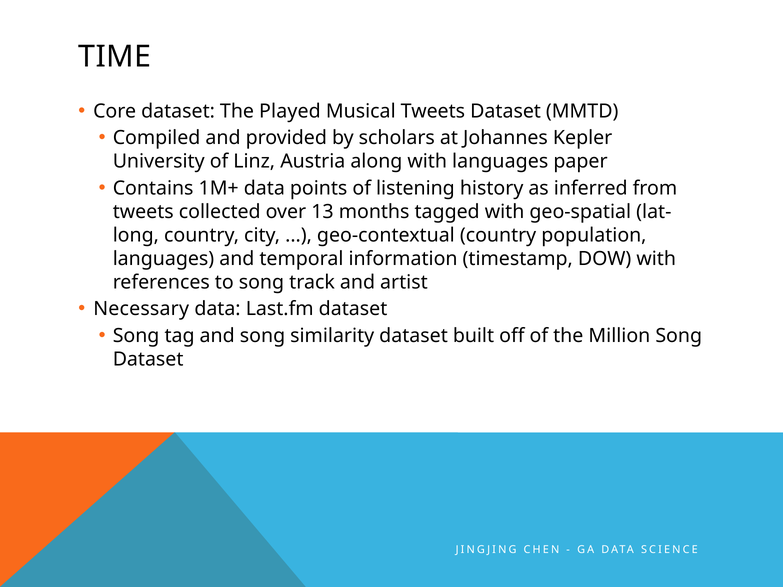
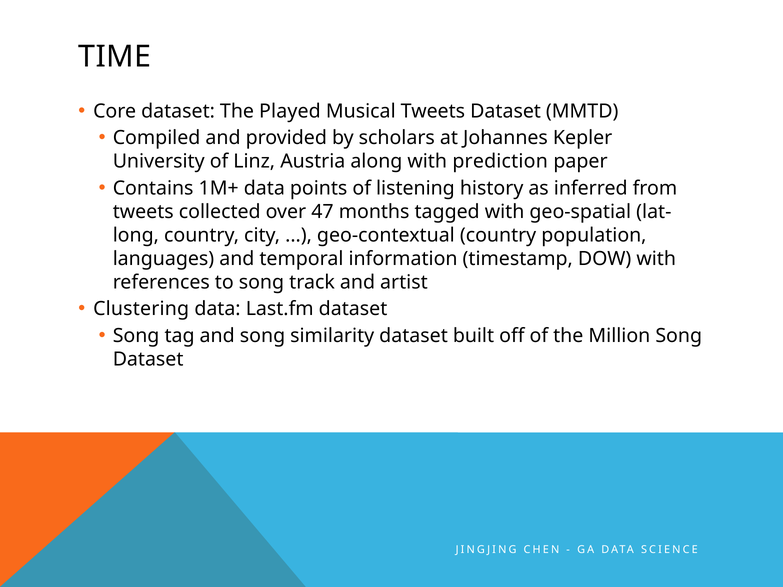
with languages: languages -> prediction (500, 162)
13: 13 -> 47 (322, 212)
Necessary: Necessary -> Clustering (141, 309)
